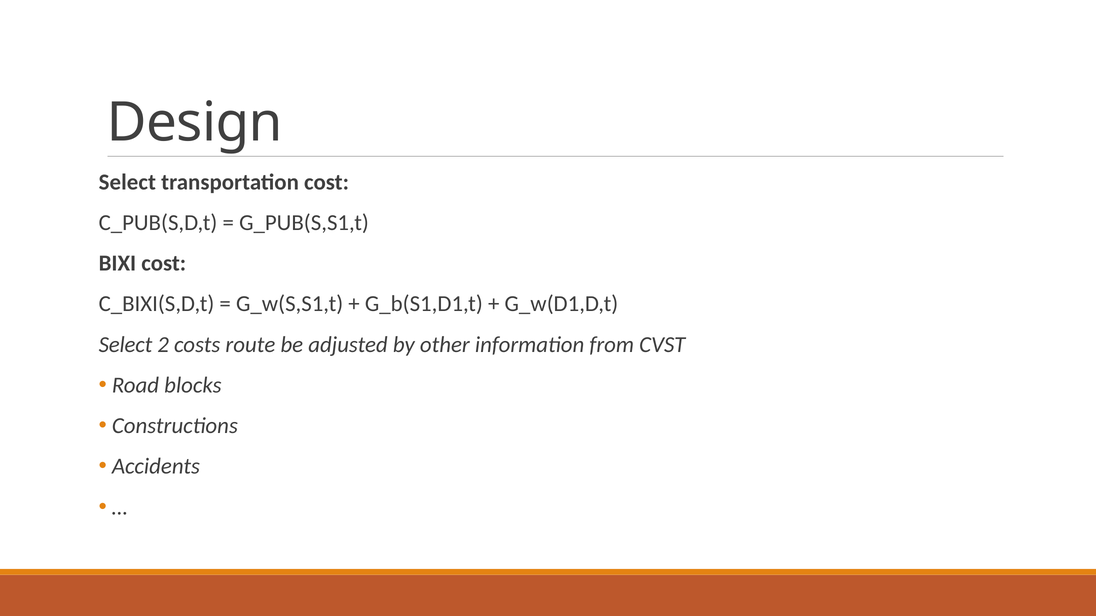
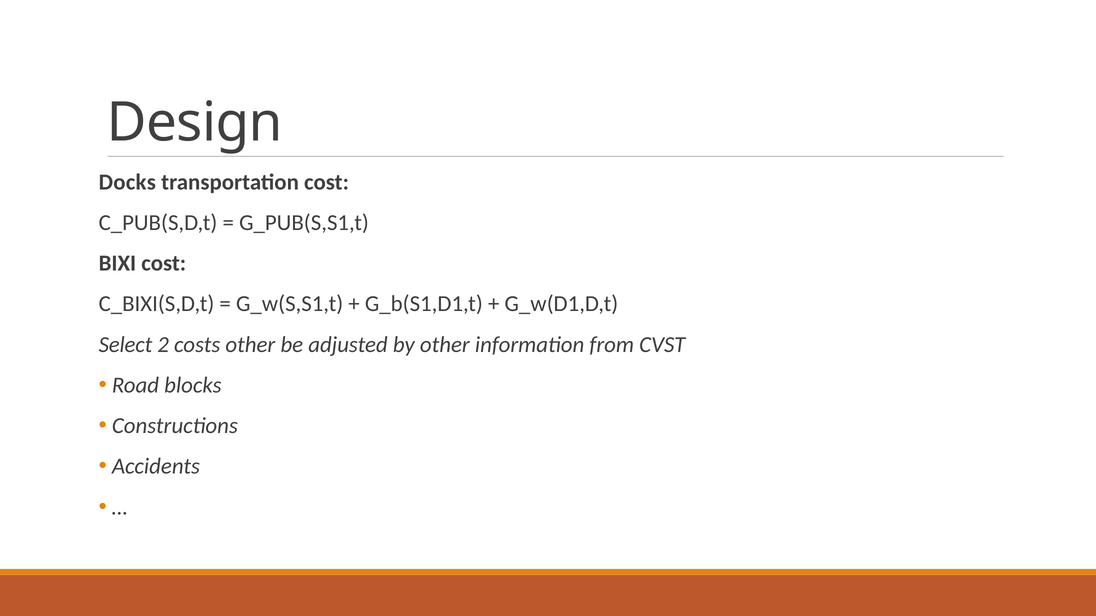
Select: Select -> Docks (127, 182)
costs route: route -> other (250, 345)
